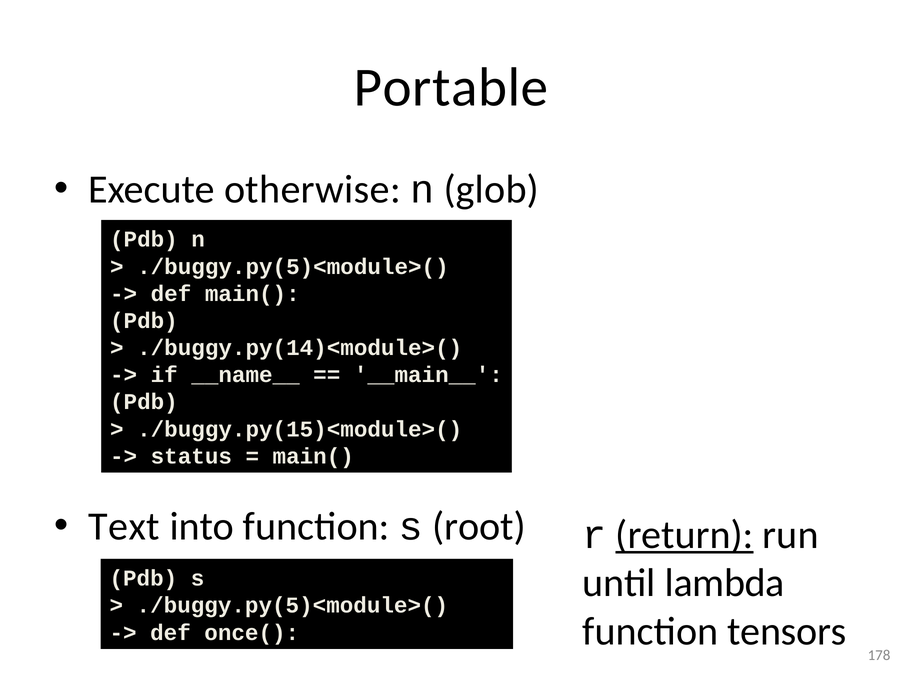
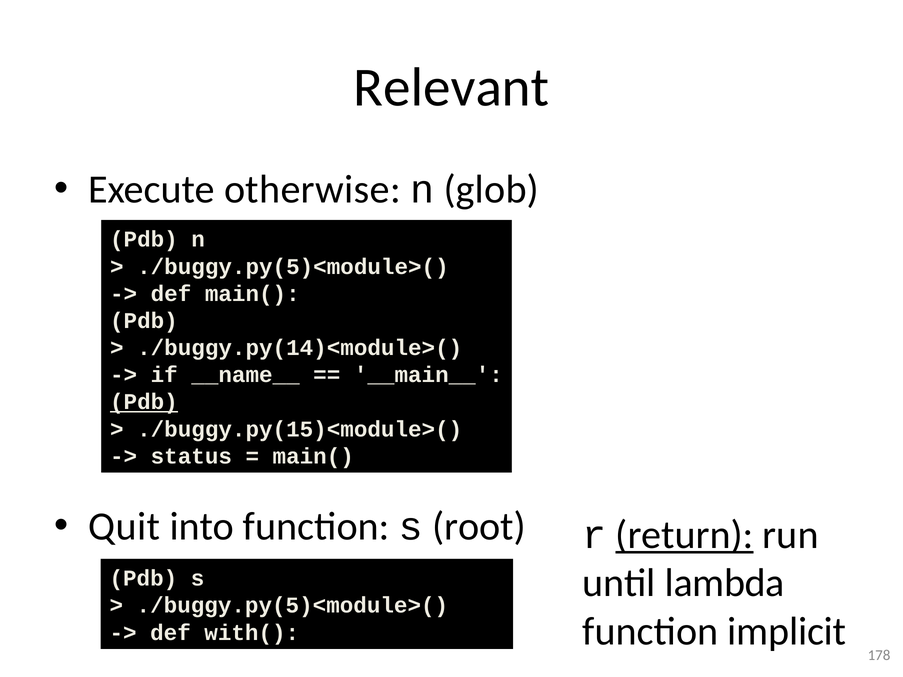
Portable: Portable -> Relevant (451, 87)
Pdb underline: none -> present (144, 402)
Text: Text -> Quit (124, 527)
tensors: tensors -> implicit (787, 632)
once(: once( -> with( (252, 633)
